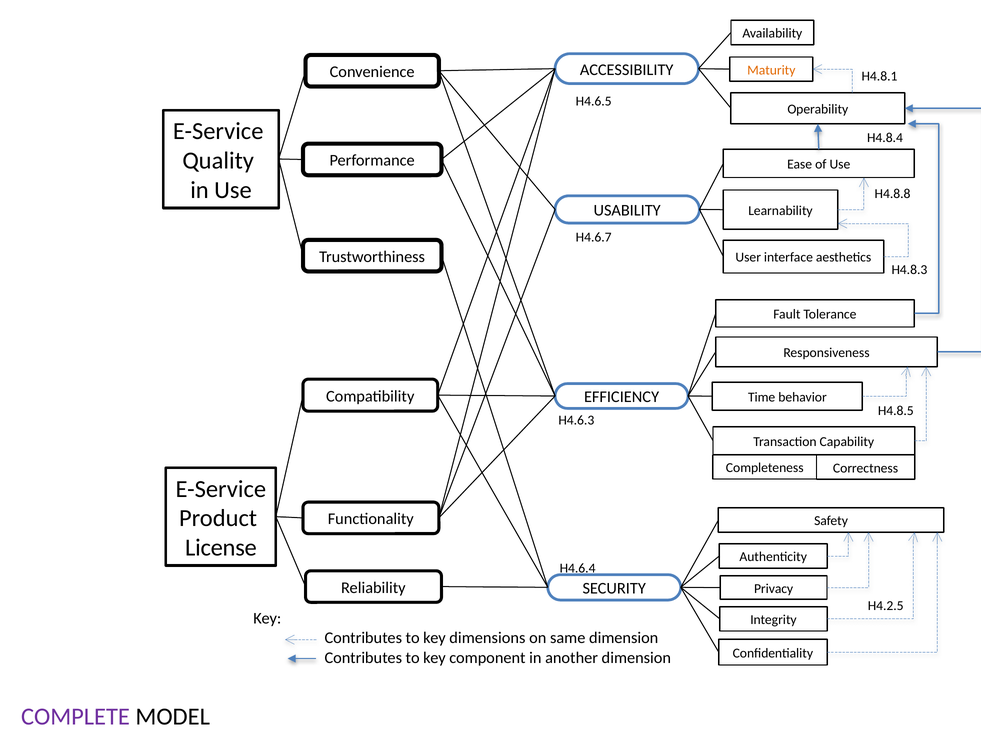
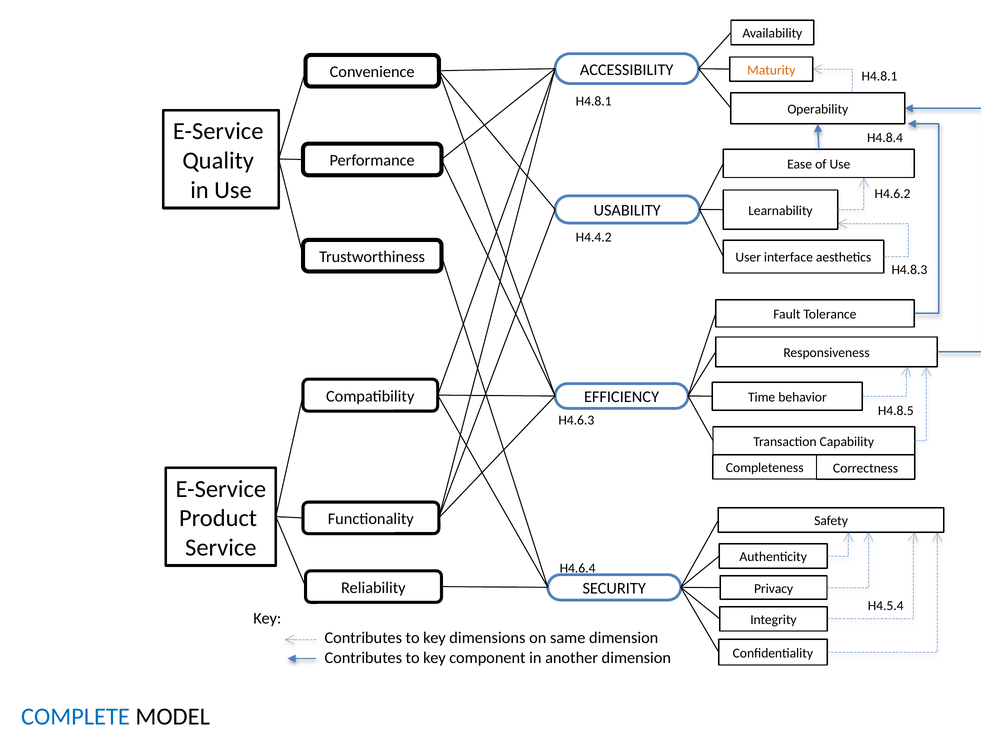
H4.6.5: H4.6.5 -> H4.8.1 (594, 101)
H4.8.8: H4.8.8 -> H4.6.2 (893, 194)
H4.6.7: H4.6.7 -> H4.4.2 (594, 238)
License: License -> Service (221, 548)
H4.2.5: H4.2.5 -> H4.5.4 (886, 606)
COMPLETE colour: purple -> blue (75, 717)
